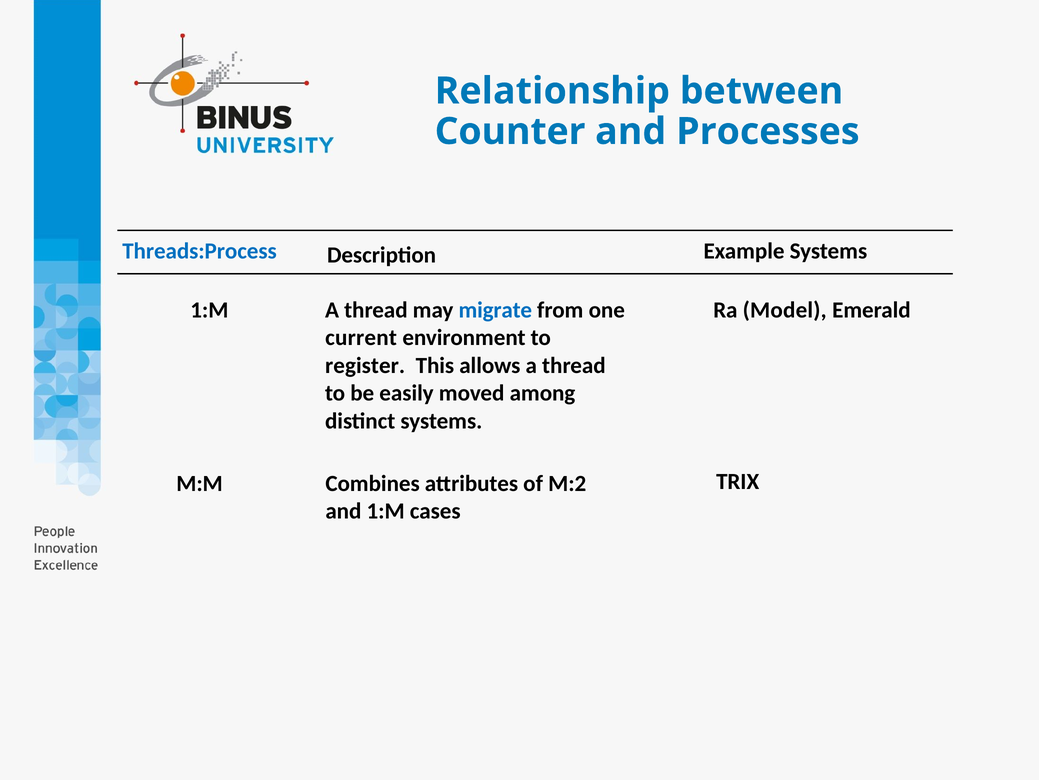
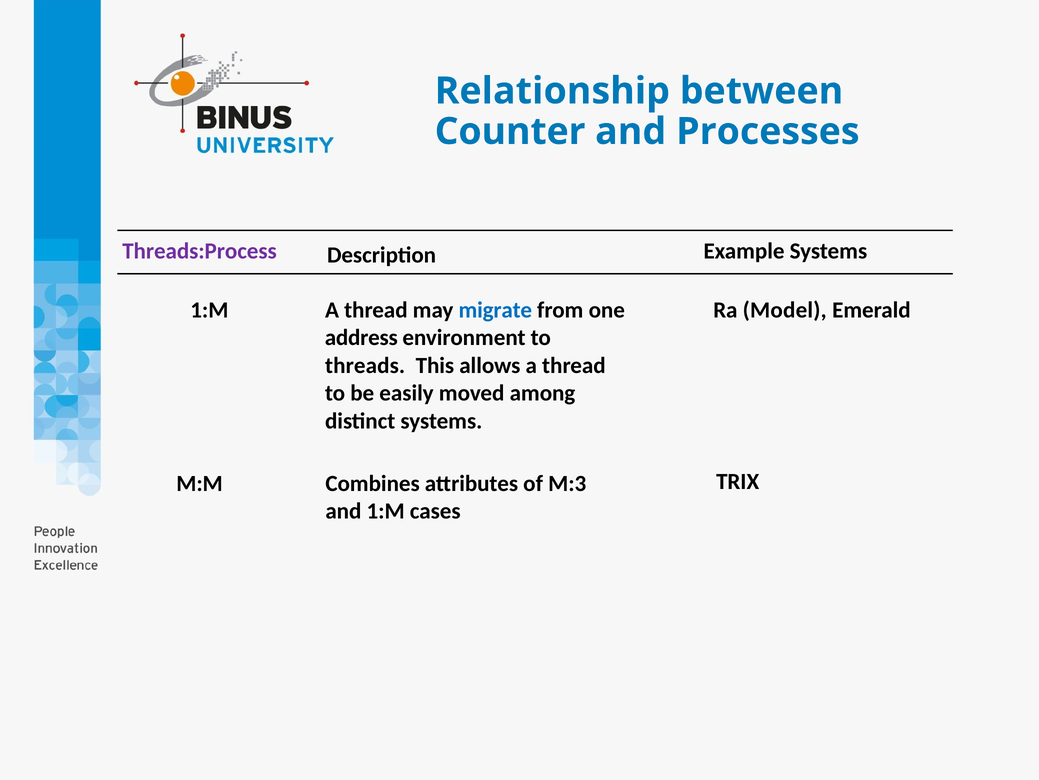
Threads:Process colour: blue -> purple (199, 251)
current: current -> address (361, 338)
register: register -> threads (365, 365)
M:2: M:2 -> M:3 (567, 483)
